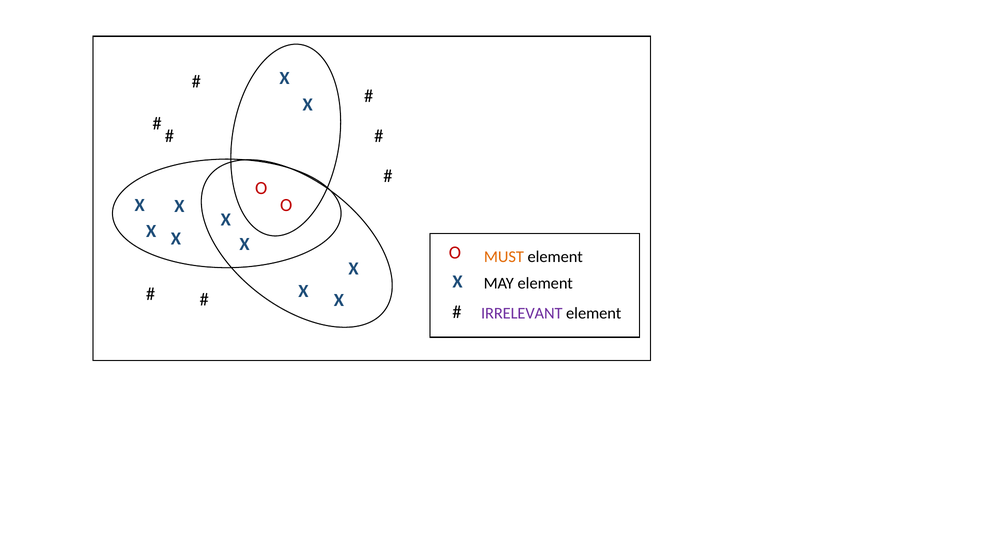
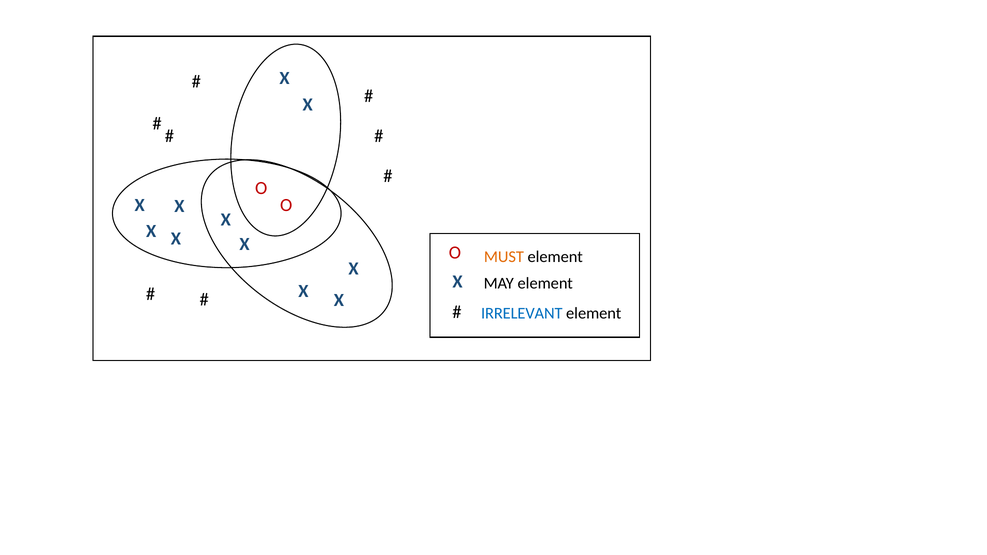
IRRELEVANT colour: purple -> blue (522, 314)
